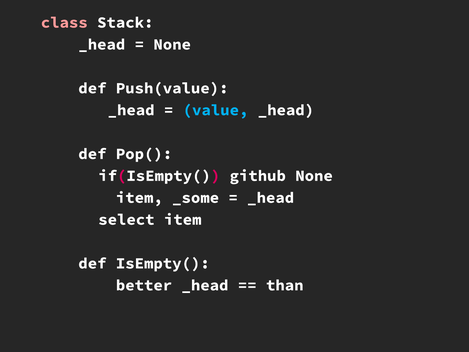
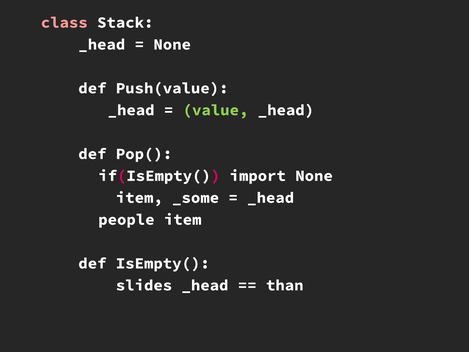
value colour: light blue -> light green (216, 110)
github: github -> import (258, 176)
select: select -> people (126, 219)
better: better -> slides (144, 285)
